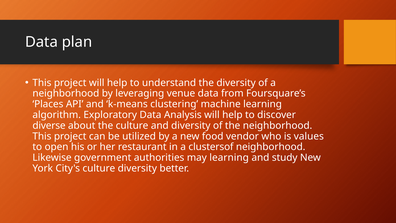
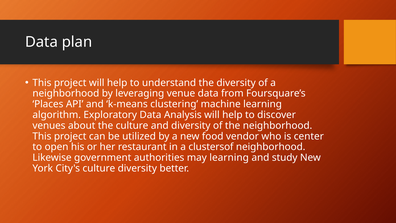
diverse: diverse -> venues (49, 125)
values: values -> center (309, 136)
